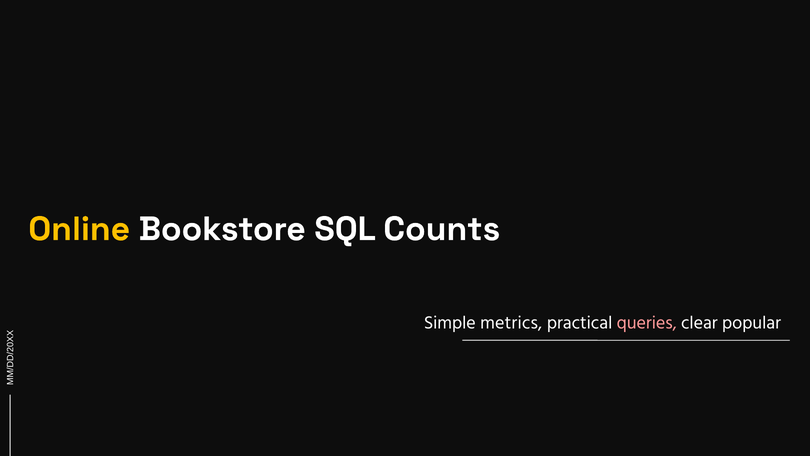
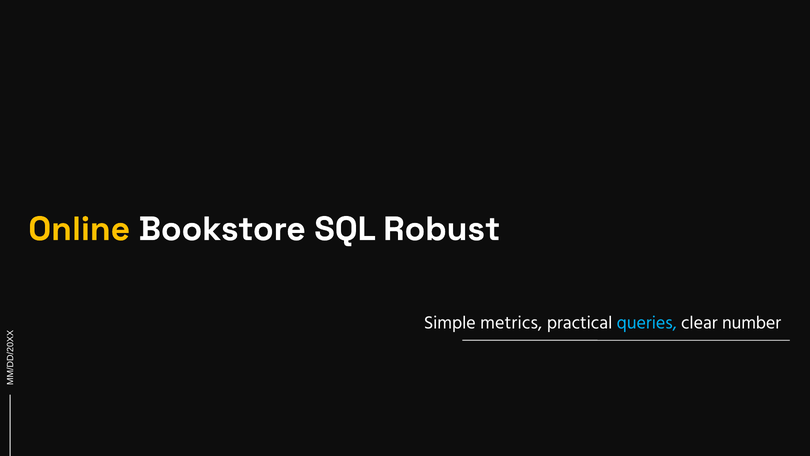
Counts: Counts -> Robust (442, 229)
queries colour: pink -> light blue (647, 322)
popular: popular -> number (752, 322)
